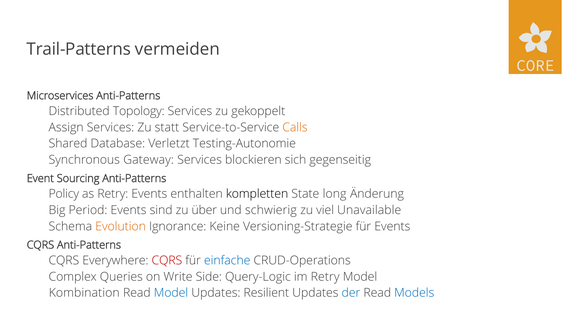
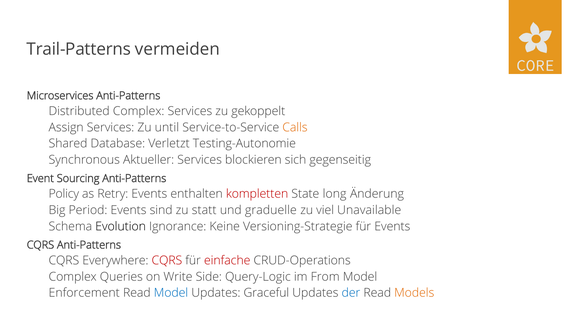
Distributed Topology: Topology -> Complex (139, 111)
statt: statt -> until (167, 127)
Gateway: Gateway -> Aktueller (149, 160)
kompletten colour: black -> red (257, 194)
über: über -> statt (204, 210)
schwierig: schwierig -> graduelle (271, 210)
Evolution colour: orange -> black (121, 226)
einfache colour: blue -> red (227, 260)
im Retry: Retry -> From (325, 276)
Kombination: Kombination -> Enforcement (84, 292)
Resilient: Resilient -> Graceful (266, 292)
Models colour: blue -> orange (414, 292)
